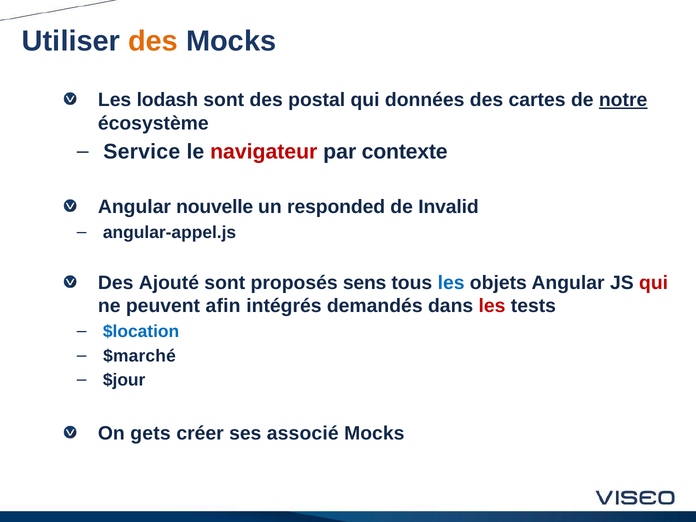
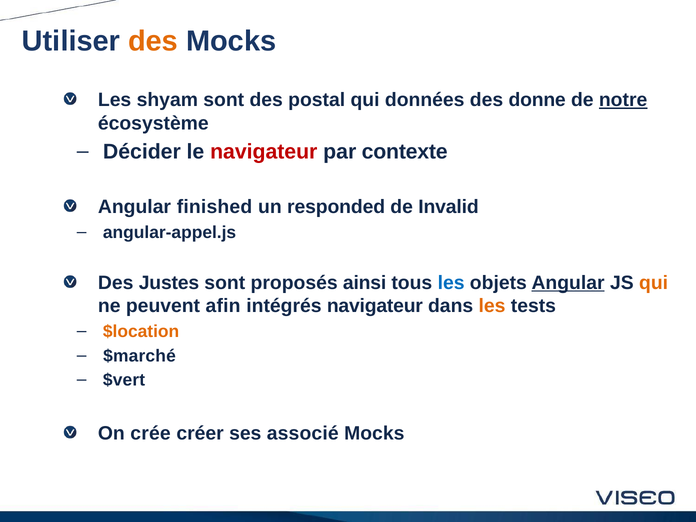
lodash: lodash -> shyam (167, 100)
cartes: cartes -> donne (537, 100)
Service: Service -> Décider (142, 152)
nouvelle: nouvelle -> finished (215, 207)
Ajouté: Ajouté -> Justes (169, 283)
sens: sens -> ainsi (365, 283)
Angular underline: none -> present (568, 283)
qui colour: red -> orange (654, 283)
intégrés demandés: demandés -> navigateur (375, 306)
les colour: red -> orange (492, 306)
$location colour: blue -> orange (141, 331)
$jour: $jour -> $vert (124, 380)
gets: gets -> crée (151, 433)
